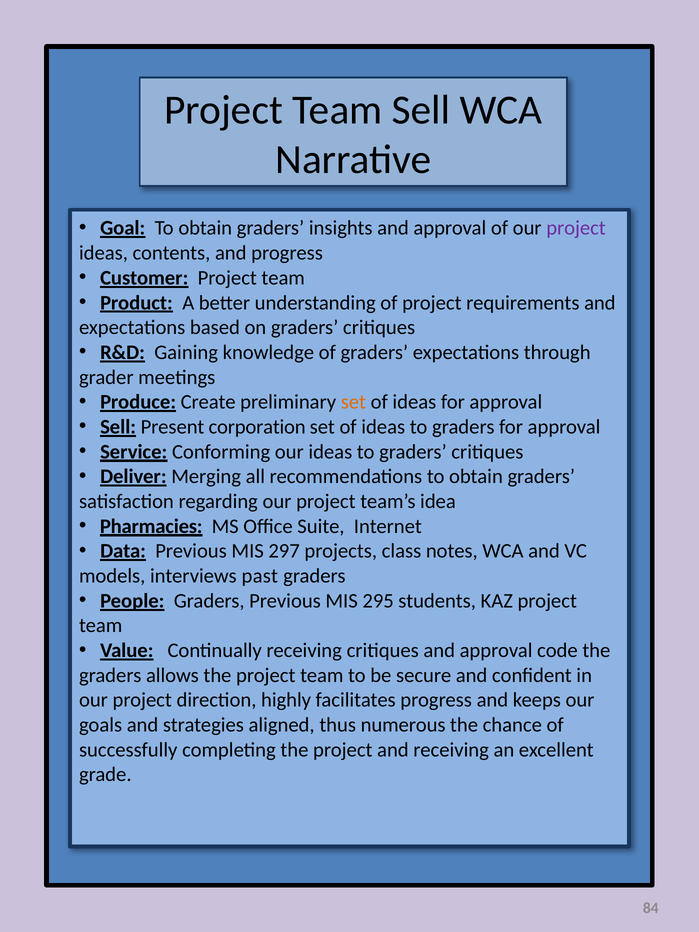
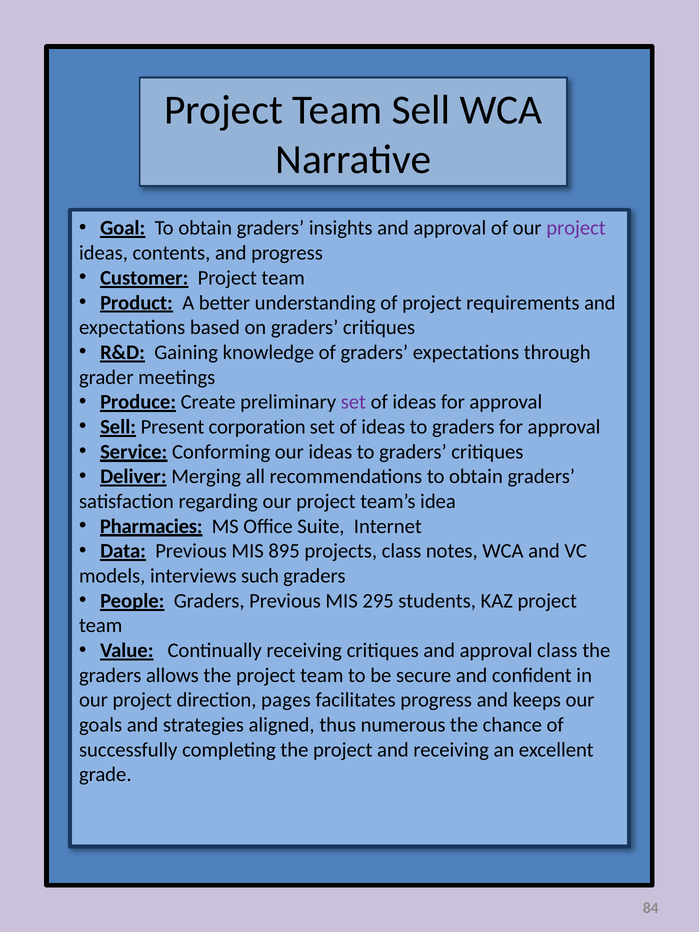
set colour: orange -> purple (353, 402)
297: 297 -> 895 (284, 551)
past: past -> such (260, 576)
approval code: code -> class (557, 650)
highly: highly -> pages (286, 700)
